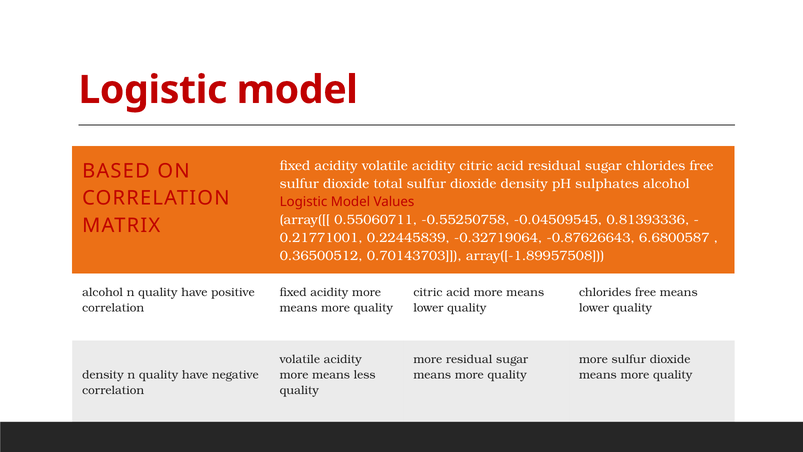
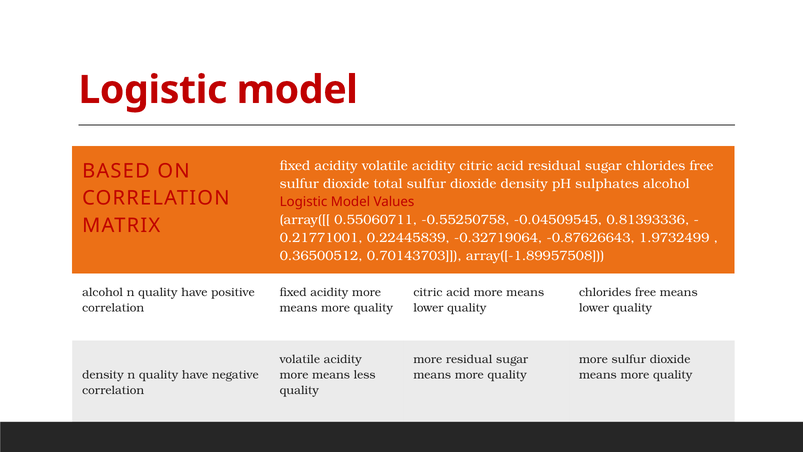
6.6800587: 6.6800587 -> 1.9732499 (674, 238)
